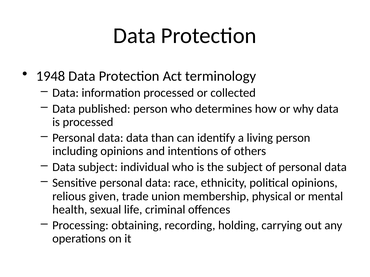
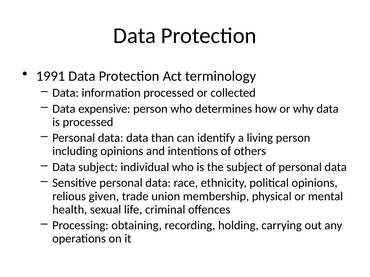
1948: 1948 -> 1991 (51, 76)
published: published -> expensive (104, 109)
